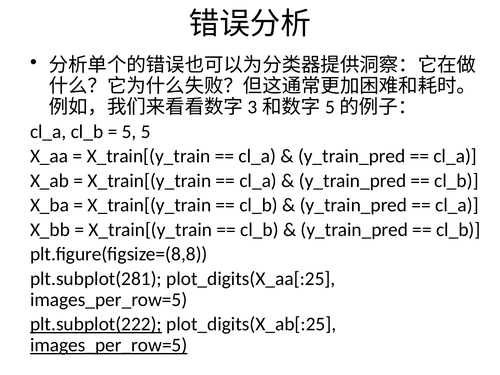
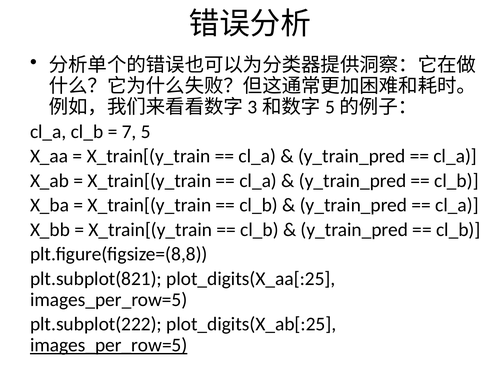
5: 5 -> 7 (129, 132)
plt.subplot(281: plt.subplot(281 -> plt.subplot(821 (96, 279)
plt.subplot(222 underline: present -> none (96, 324)
